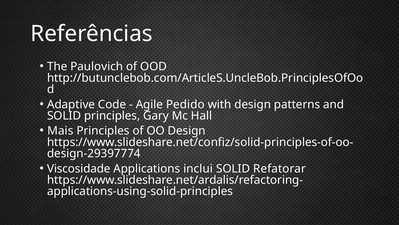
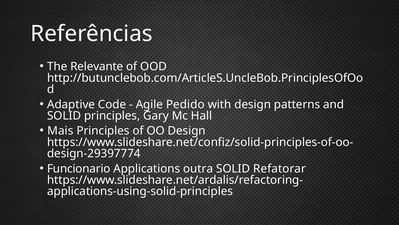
Paulovich: Paulovich -> Relevante (97, 66)
Viscosidade: Viscosidade -> Funcionario (79, 168)
inclui: inclui -> outra (198, 168)
